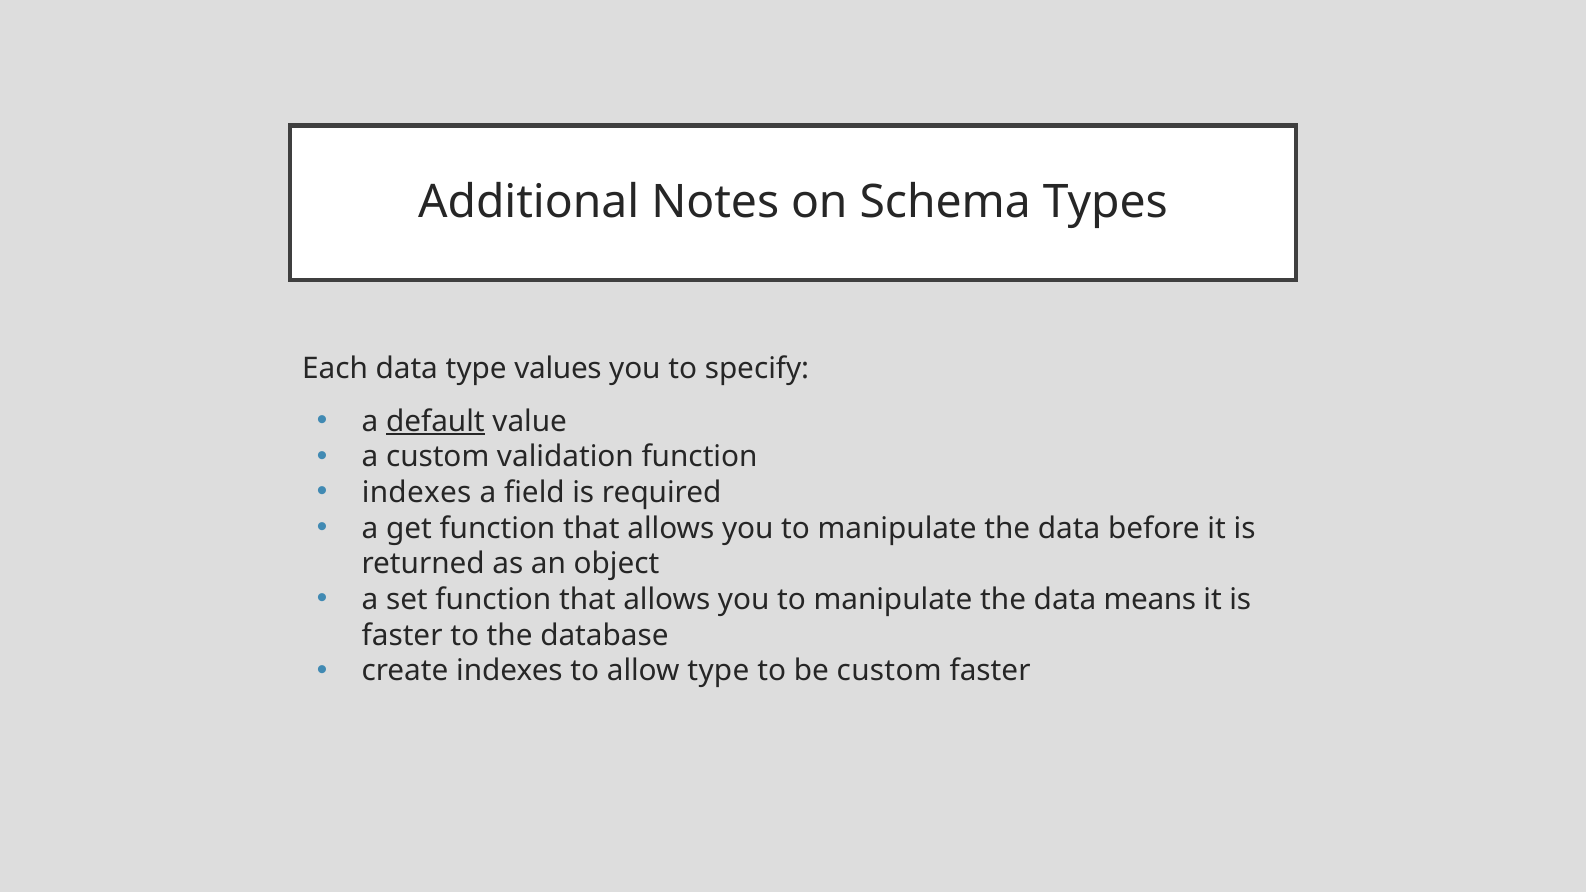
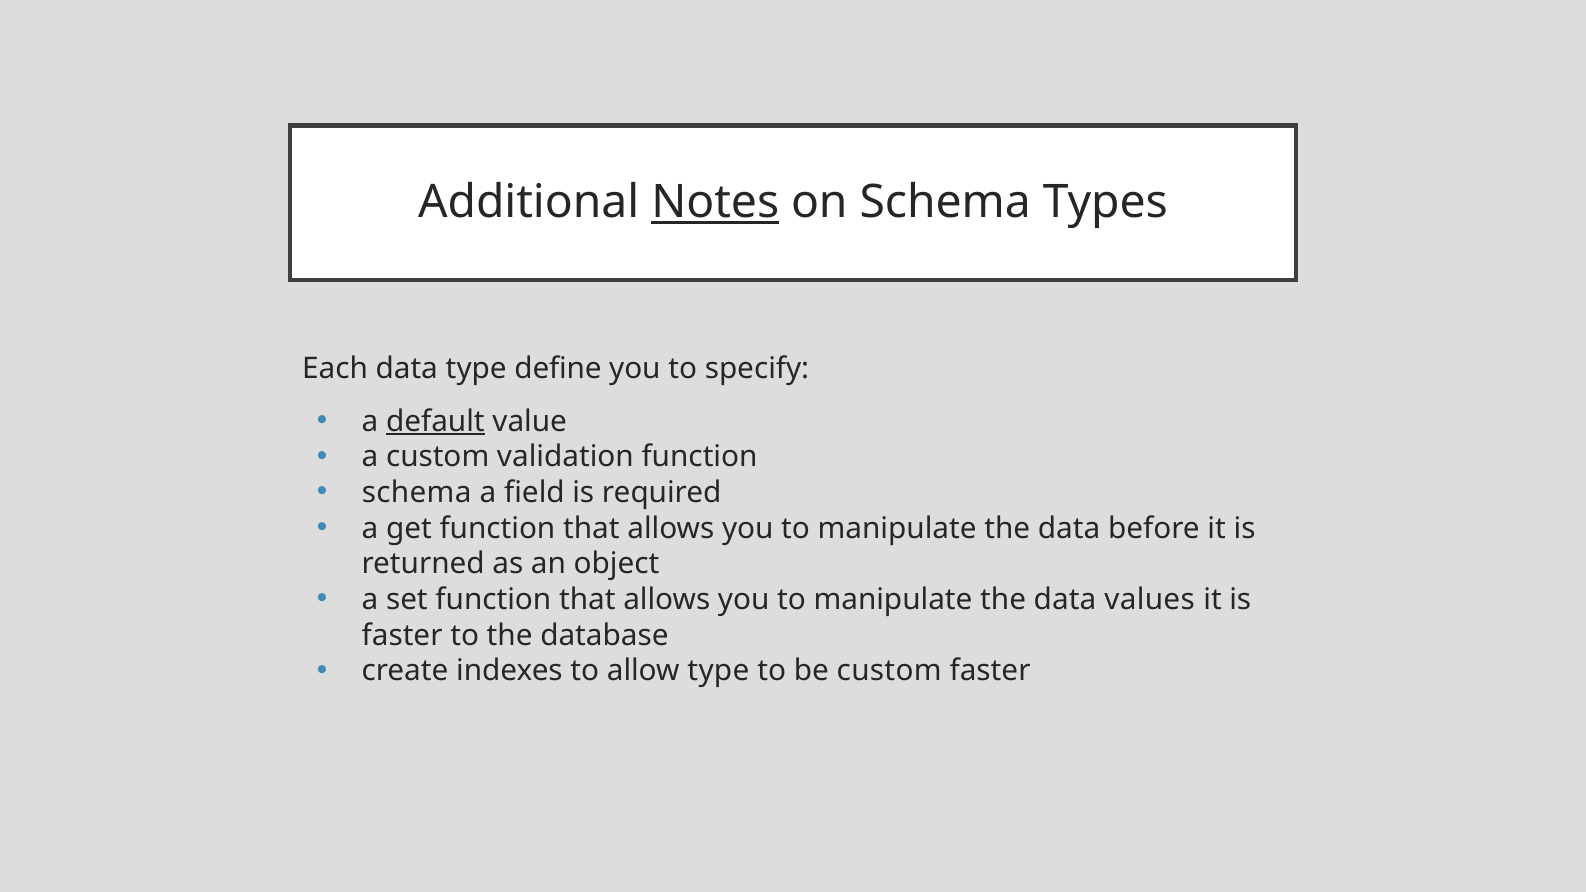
Notes underline: none -> present (715, 203)
values: values -> define (558, 369)
indexes: indexes -> schema (417, 493)
means: means -> values (1150, 600)
